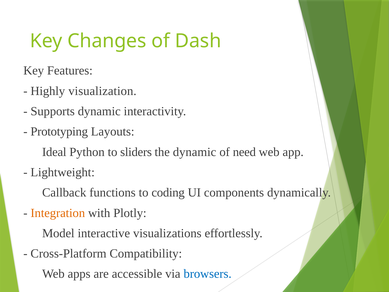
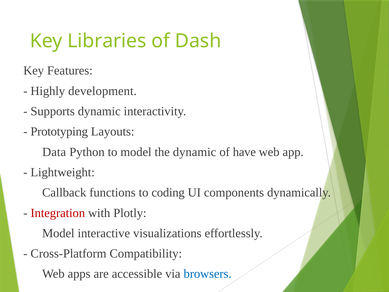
Changes: Changes -> Libraries (107, 41)
visualization: visualization -> development (102, 91)
Ideal: Ideal -> Data (54, 152)
to sliders: sliders -> model (136, 152)
need: need -> have (244, 152)
Integration colour: orange -> red (58, 213)
